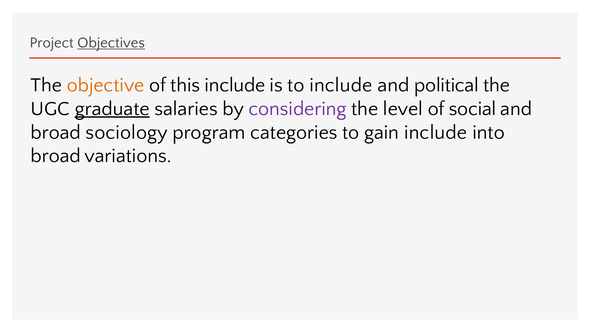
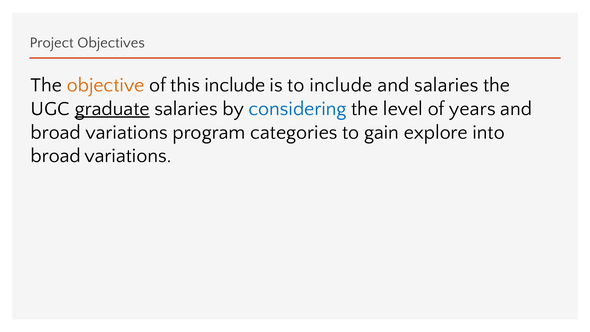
Objectives underline: present -> none (111, 43)
and political: political -> salaries (446, 85)
considering colour: purple -> blue (297, 109)
social: social -> years (472, 109)
sociology: sociology -> variations (127, 132)
gain include: include -> explore (436, 132)
